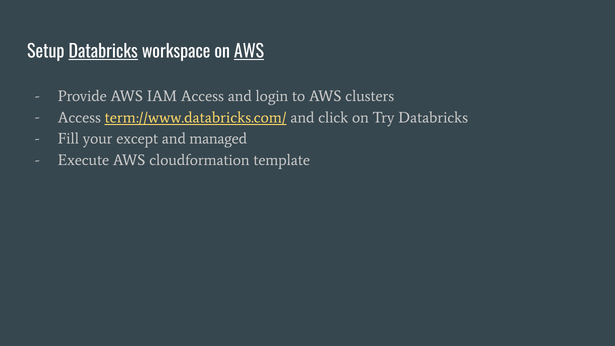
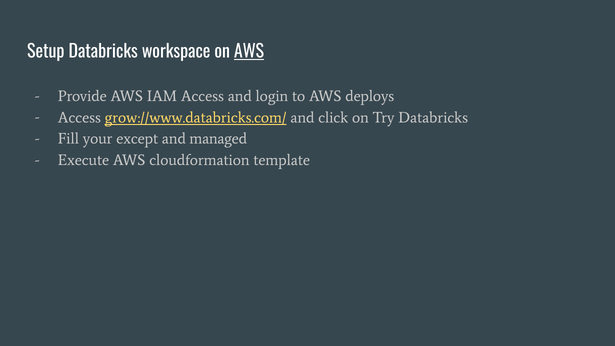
Databricks underline: present -> none (103, 52)
clusters: clusters -> deploys (370, 96)
term://www.databricks.com/: term://www.databricks.com/ -> grow://www.databricks.com/ (196, 117)
